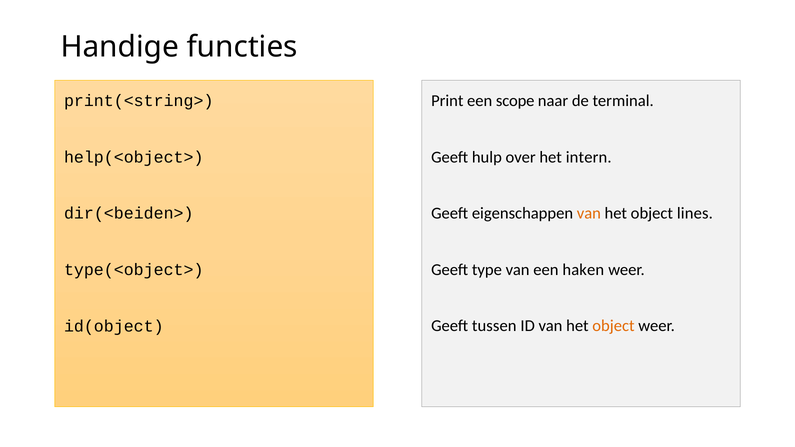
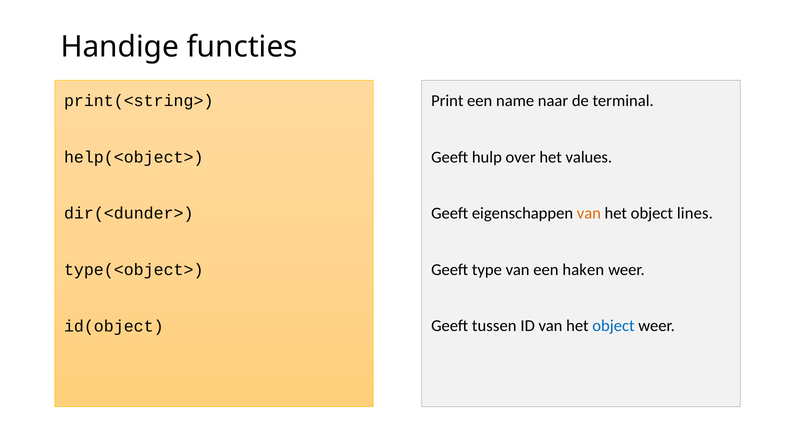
scope: scope -> name (515, 101)
intern: intern -> values (589, 157)
dir(<beiden>: dir(<beiden> -> dir(<dunder> (129, 214)
object colour: orange -> blue (613, 326)
